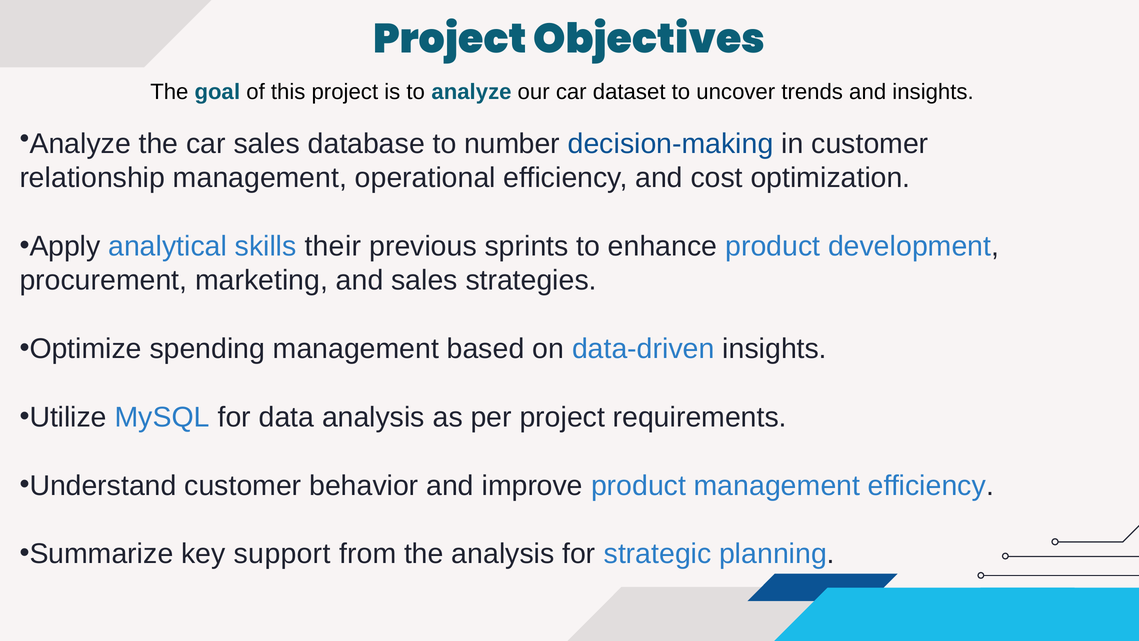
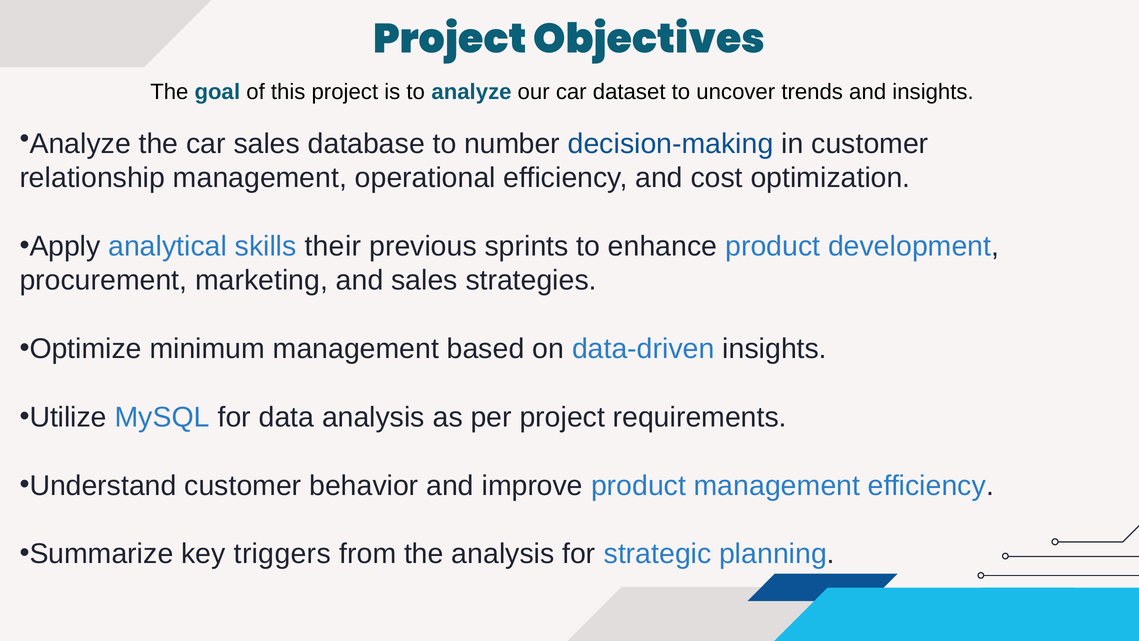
spending: spending -> minimum (207, 349)
support: support -> triggers (282, 554)
